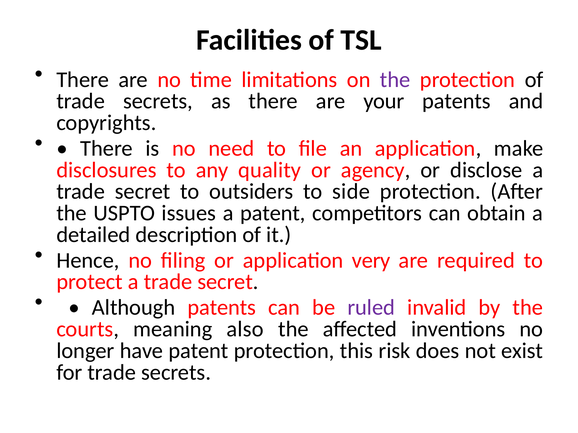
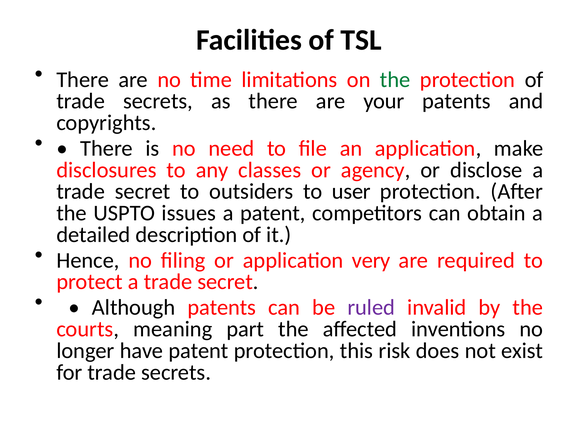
the colour: purple -> green (395, 80)
quality: quality -> classes (270, 170)
side: side -> user (351, 192)
also: also -> part (245, 330)
